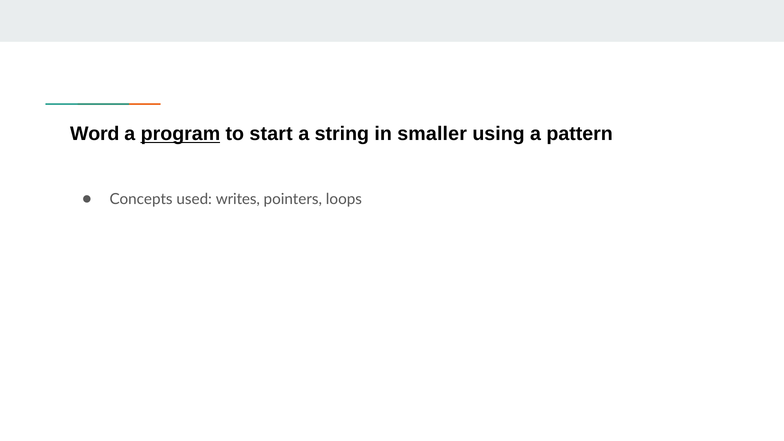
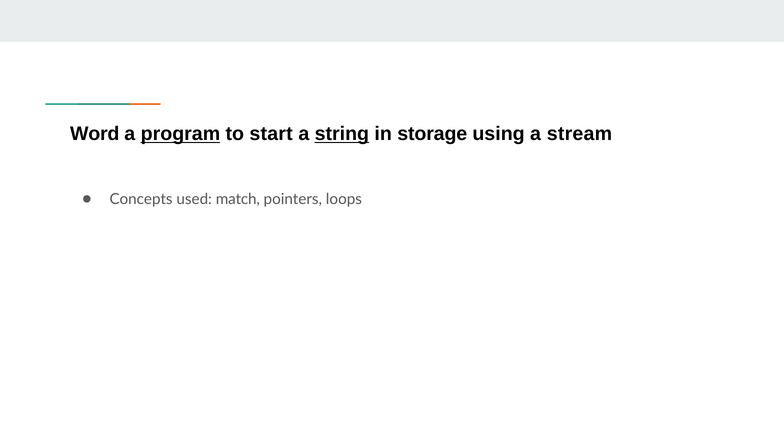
string underline: none -> present (342, 134)
smaller: smaller -> storage (432, 134)
pattern: pattern -> stream (579, 134)
writes: writes -> match (238, 199)
